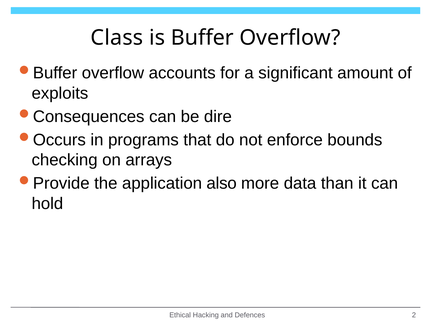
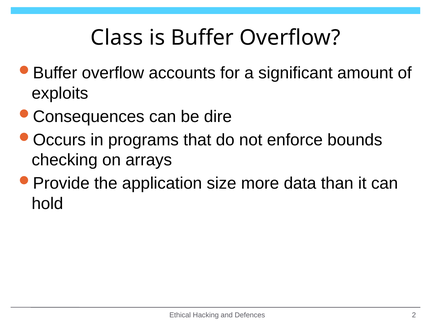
also: also -> size (222, 184)
